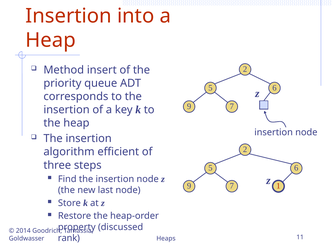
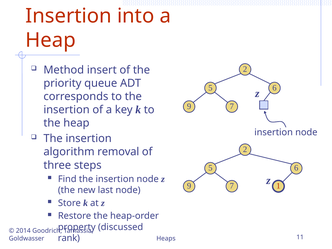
efficient: efficient -> removal (118, 152)
